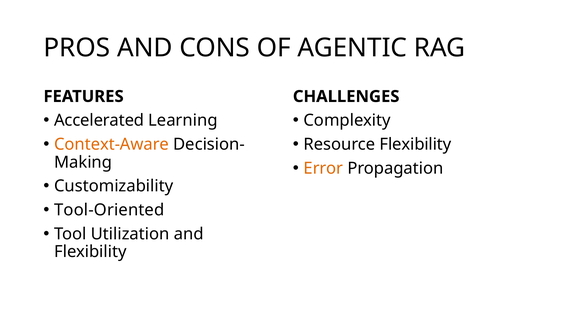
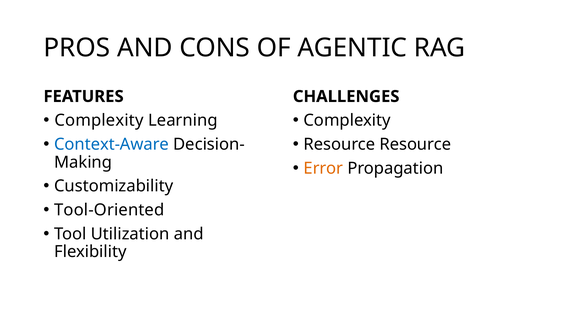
Accelerated: Accelerated -> Complexity (99, 120)
Context-Aware colour: orange -> blue (112, 144)
Resource Flexibility: Flexibility -> Resource (415, 144)
